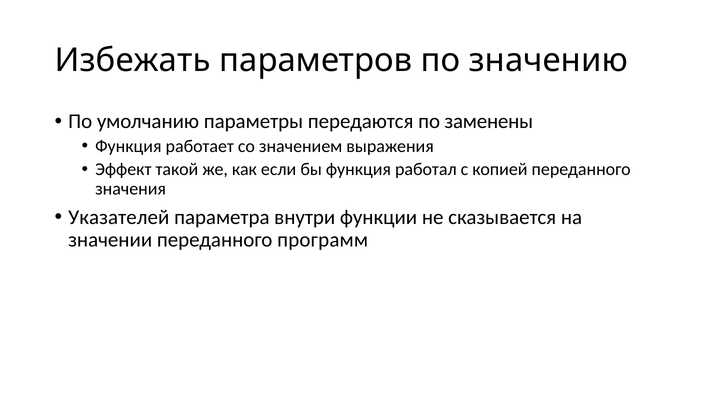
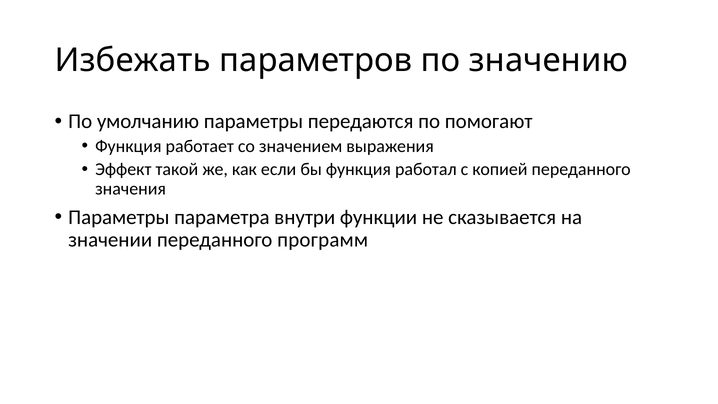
заменены: заменены -> помогают (489, 121)
Указателей: Указателей -> Параметры (119, 217)
